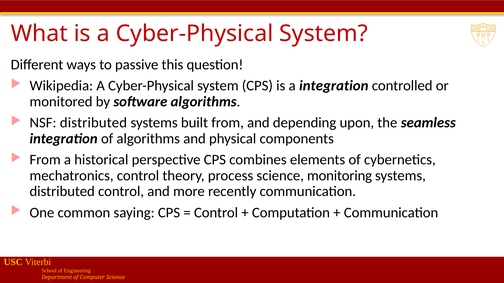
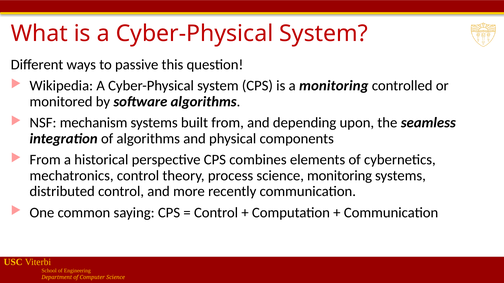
a integration: integration -> monitoring (334, 86)
NSF distributed: distributed -> mechanism (94, 123)
